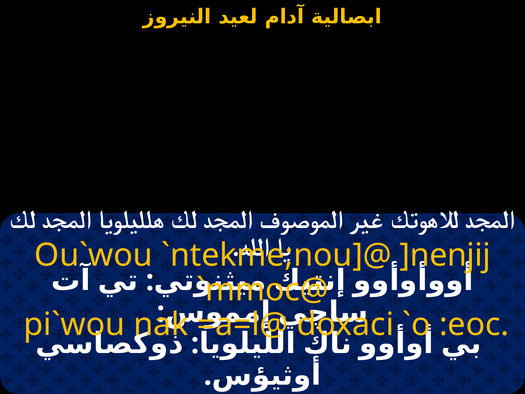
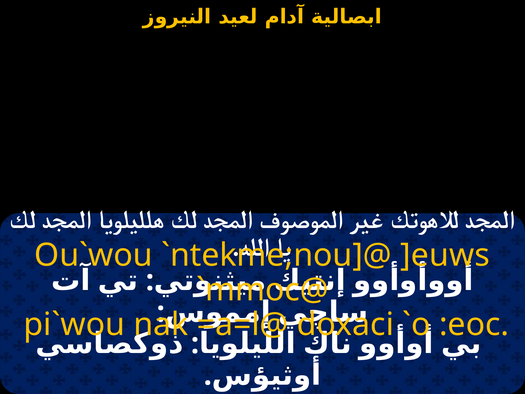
]nenjij: ]nenjij -> ]euws (445, 255)
